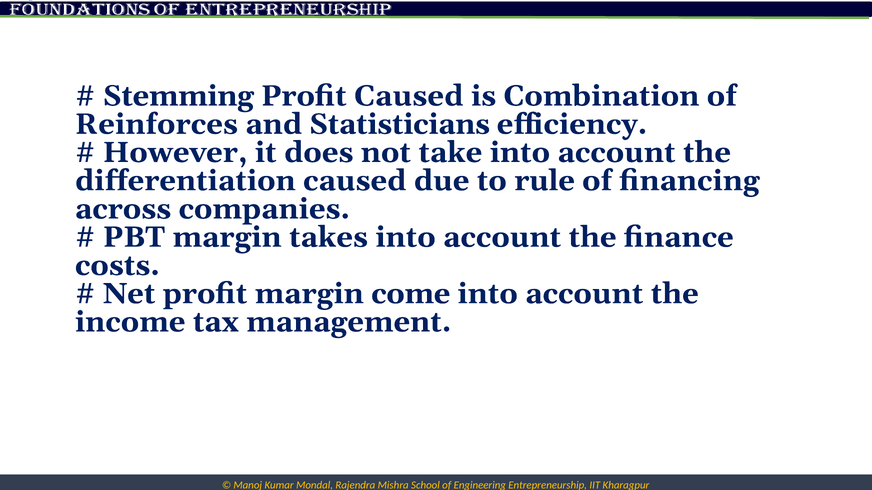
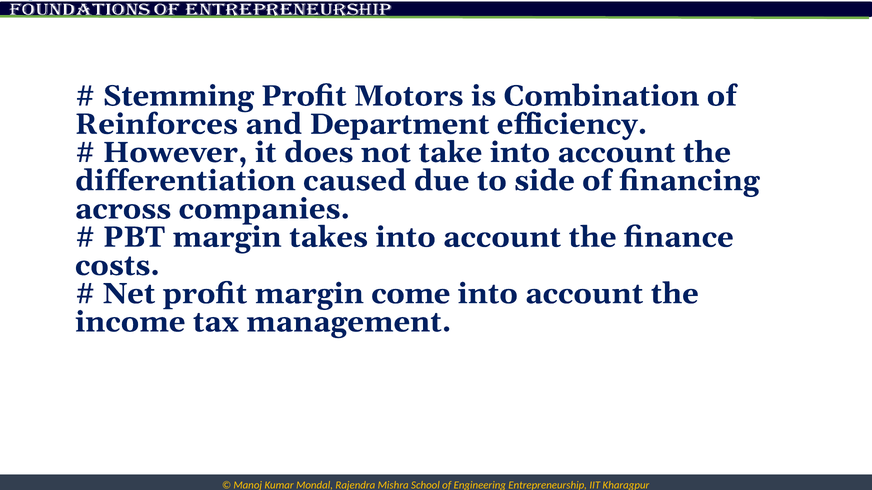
Profit Caused: Caused -> Motors (409, 96)
Statisticians: Statisticians -> Department (399, 124)
rule: rule -> side (545, 181)
